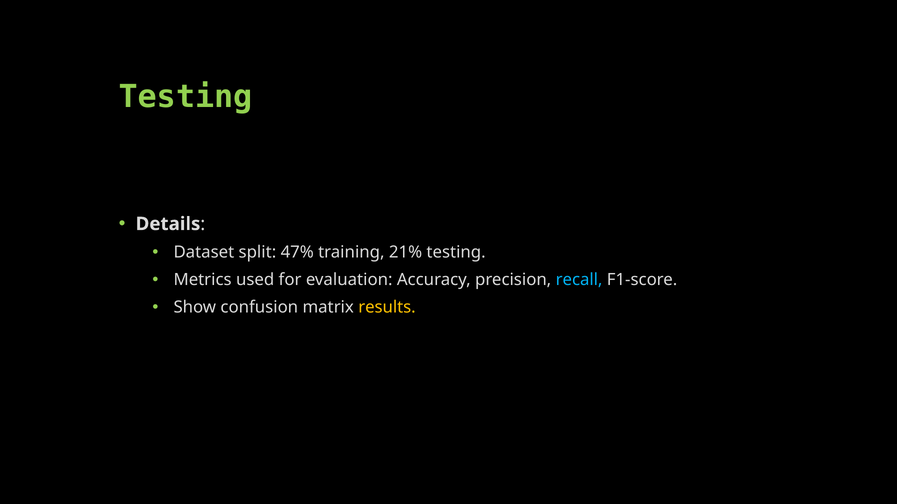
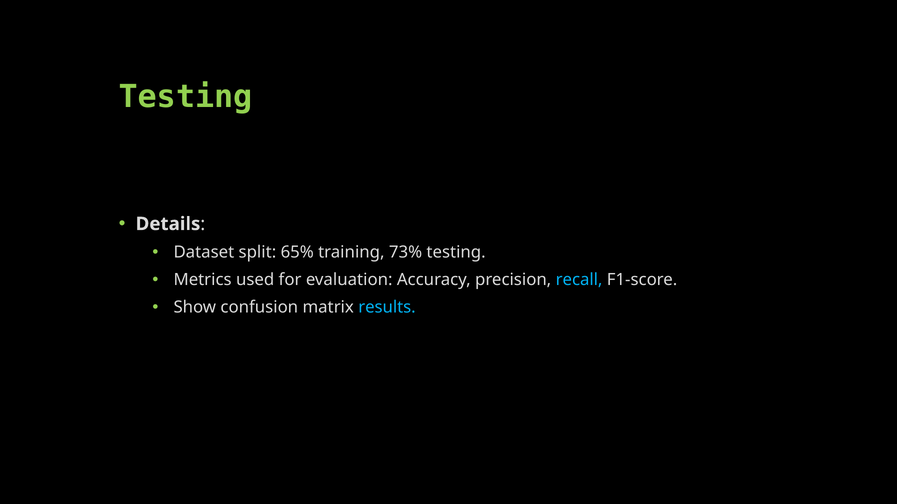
47%: 47% -> 65% (297, 253)
21%: 21% -> 73% (406, 253)
results colour: yellow -> light blue (387, 308)
